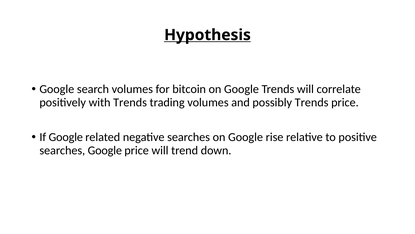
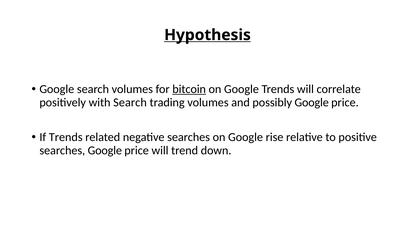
bitcoin underline: none -> present (189, 89)
with Trends: Trends -> Search (130, 102)
possibly Trends: Trends -> Google (312, 102)
If Google: Google -> Trends (66, 137)
